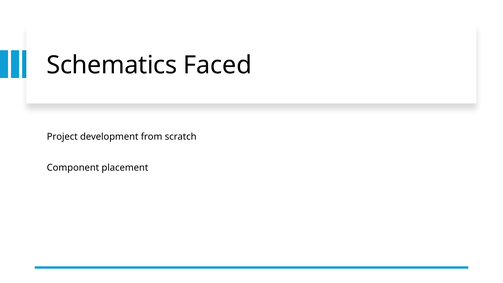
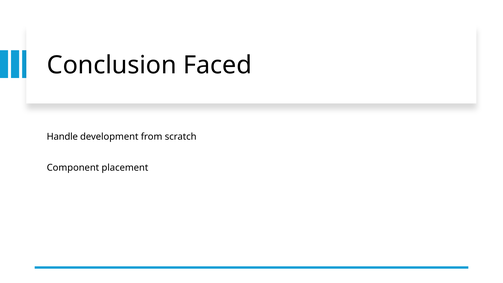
Schematics: Schematics -> Conclusion (112, 65)
Project: Project -> Handle (62, 137)
